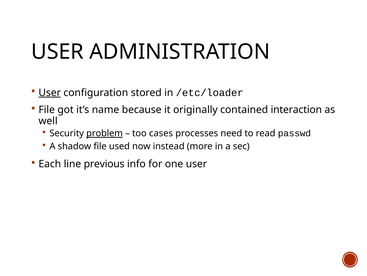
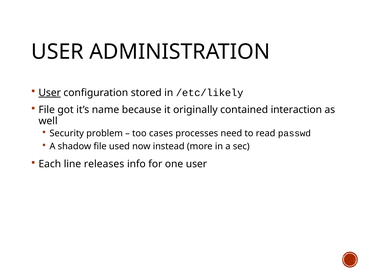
/etc/loader: /etc/loader -> /etc/likely (210, 92)
problem underline: present -> none (105, 133)
previous: previous -> releases (104, 164)
